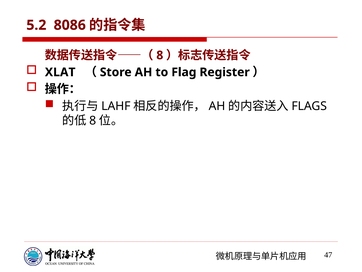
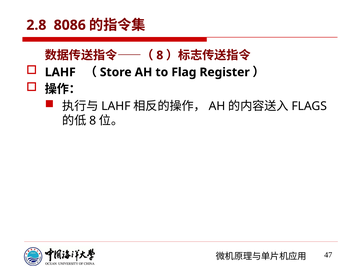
5.2: 5.2 -> 2.8 (36, 25)
XLAT: XLAT -> LAHF (60, 72)
